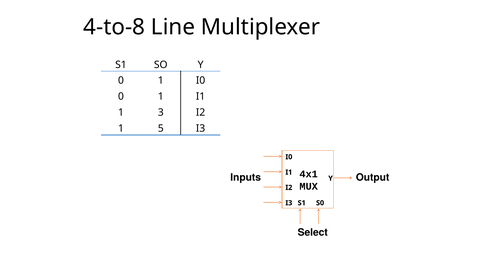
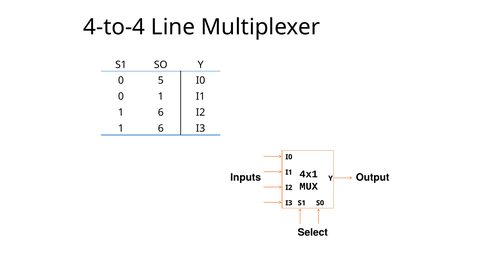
4-to-8: 4-to-8 -> 4-to-4 (114, 27)
1: 1 -> 5 (161, 81)
3: 3 -> 6 (161, 112)
5: 5 -> 6 (161, 128)
